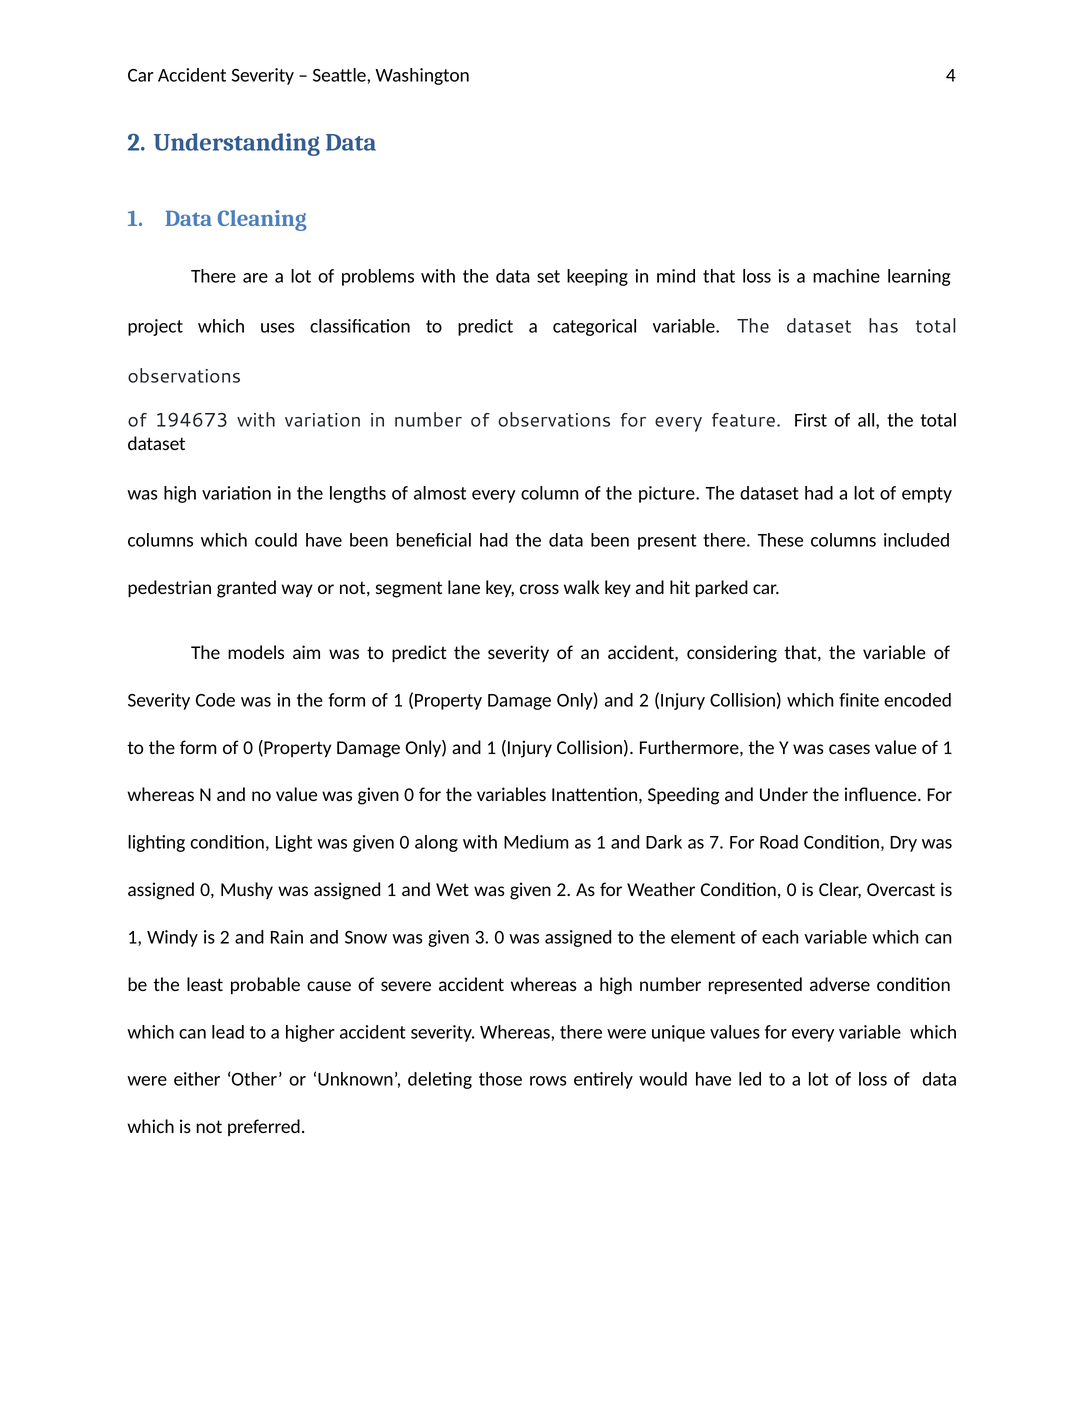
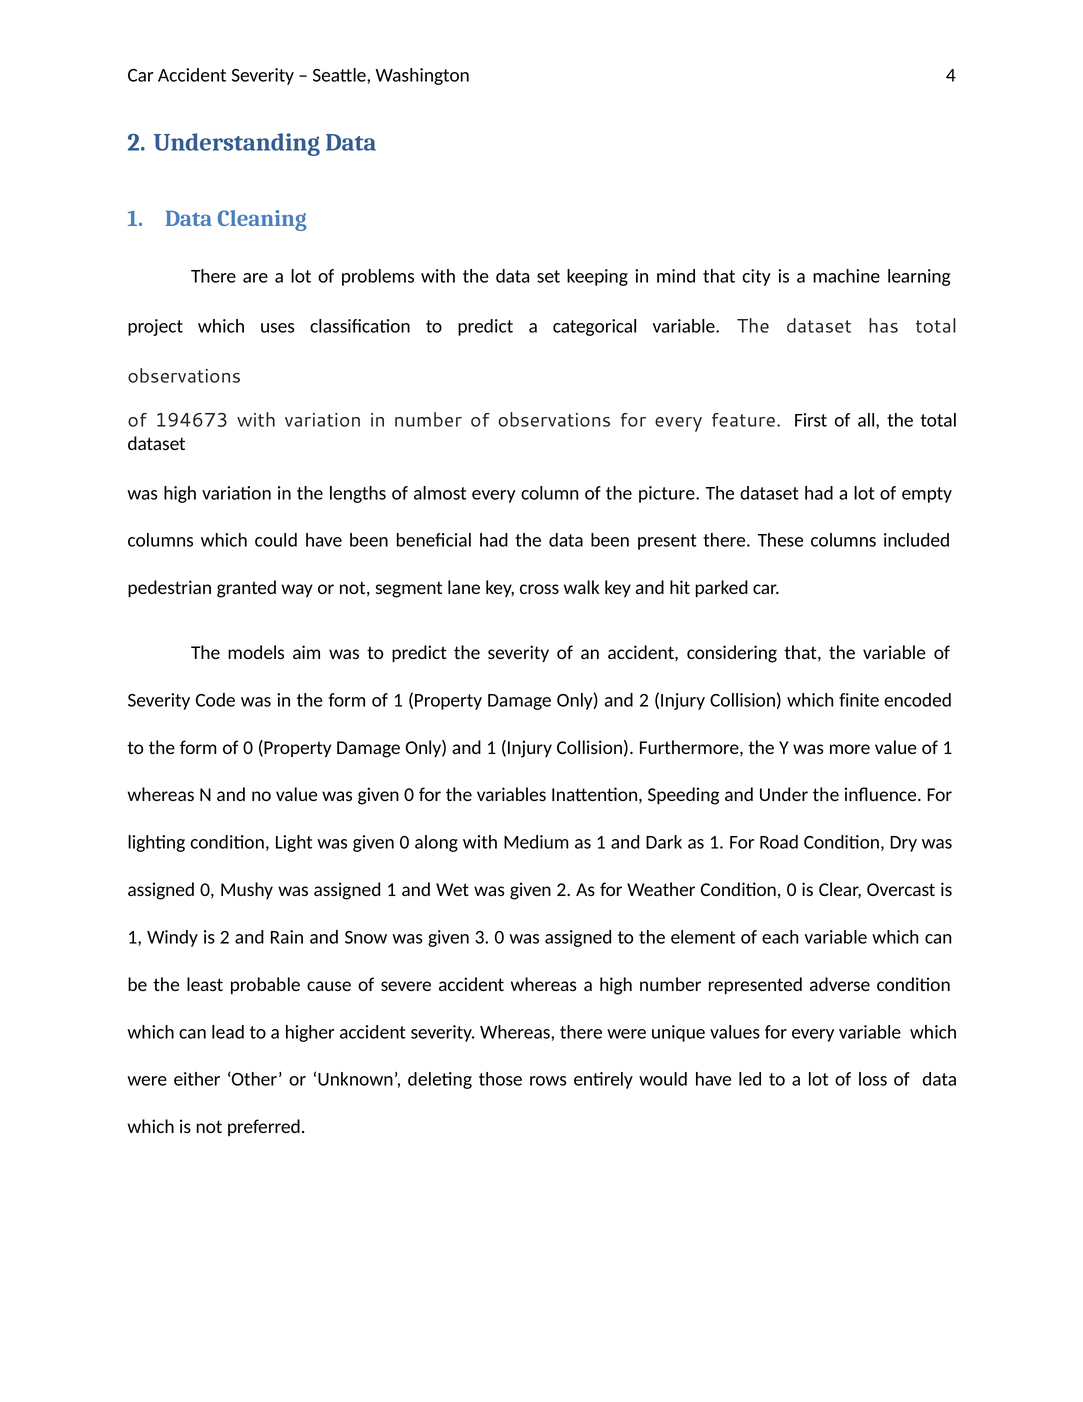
that loss: loss -> city (756, 276)
cases: cases -> more (850, 747)
Dark as 7: 7 -> 1 (717, 842)
